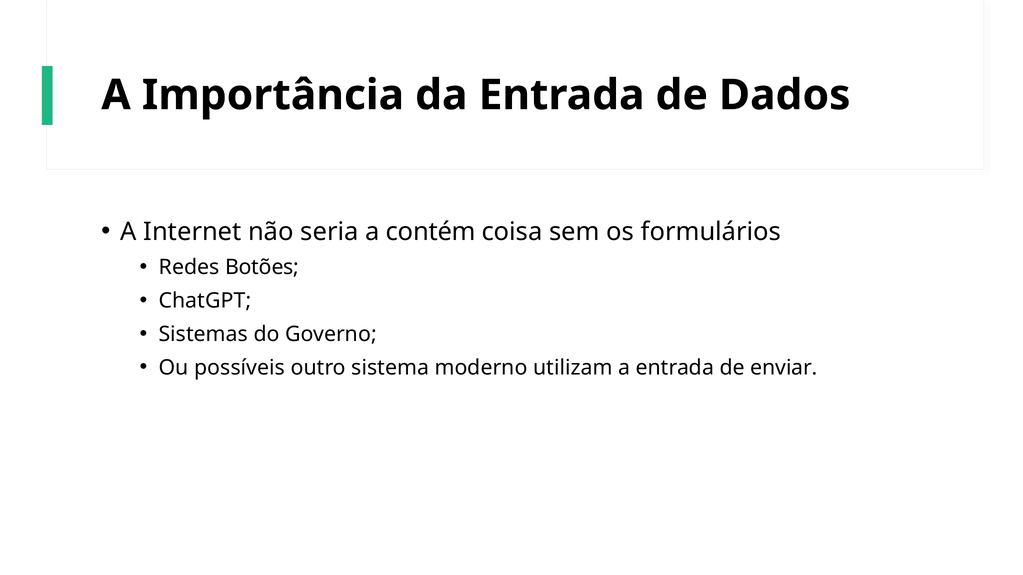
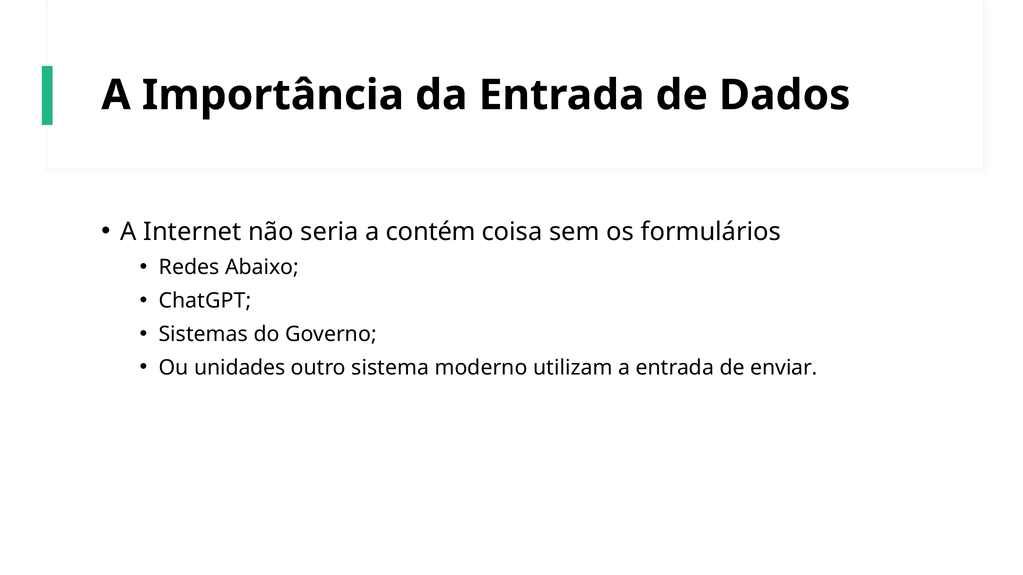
Botões: Botões -> Abaixo (262, 268)
possíveis: possíveis -> unidades (240, 368)
